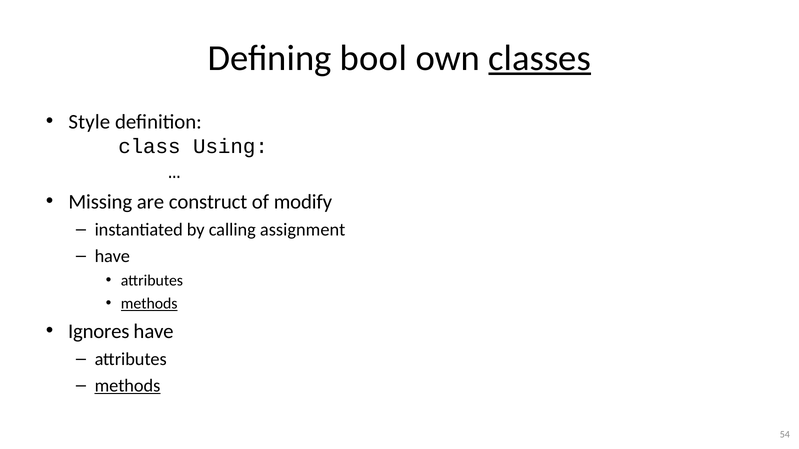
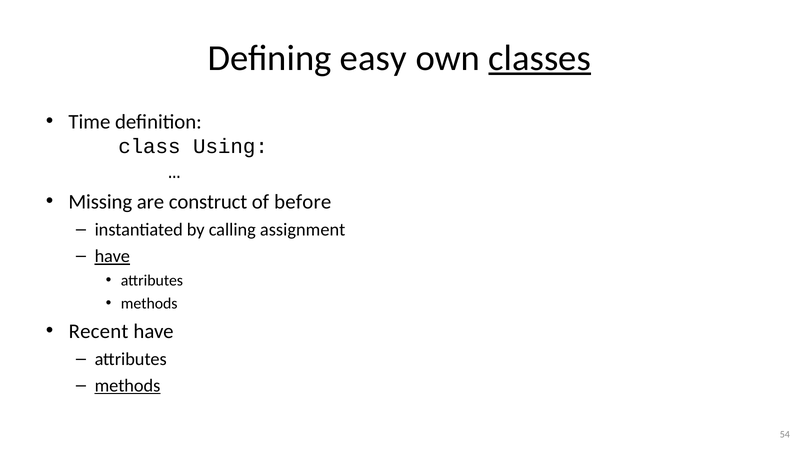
bool: bool -> easy (373, 58)
Style: Style -> Time (89, 122)
modify: modify -> before (303, 202)
have underline: none -> present (112, 257)
methods underline: present -> none (149, 304)
Ignores: Ignores -> Recent (99, 331)
